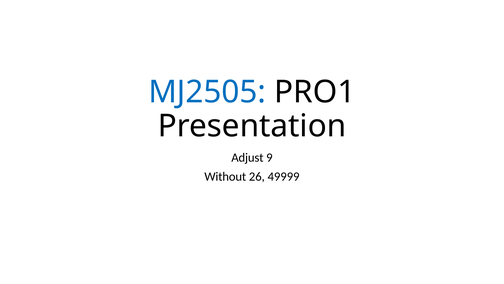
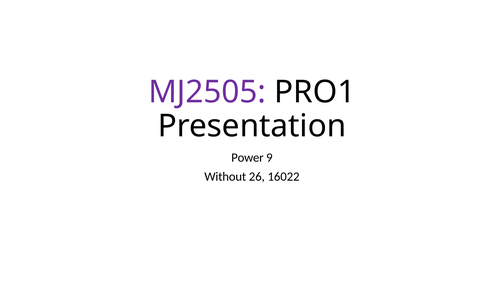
MJ2505 colour: blue -> purple (207, 92)
Adjust: Adjust -> Power (247, 158)
49999: 49999 -> 16022 (284, 176)
